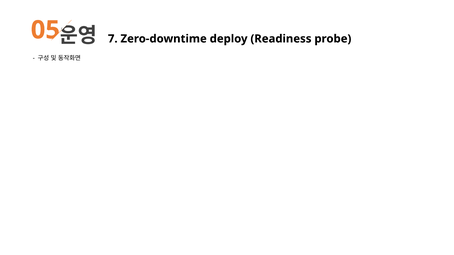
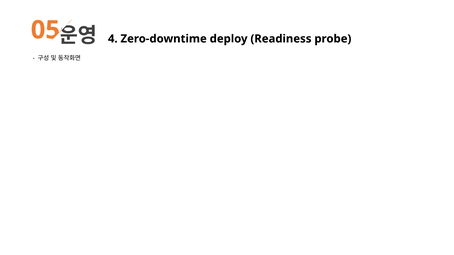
7: 7 -> 4 (113, 39)
